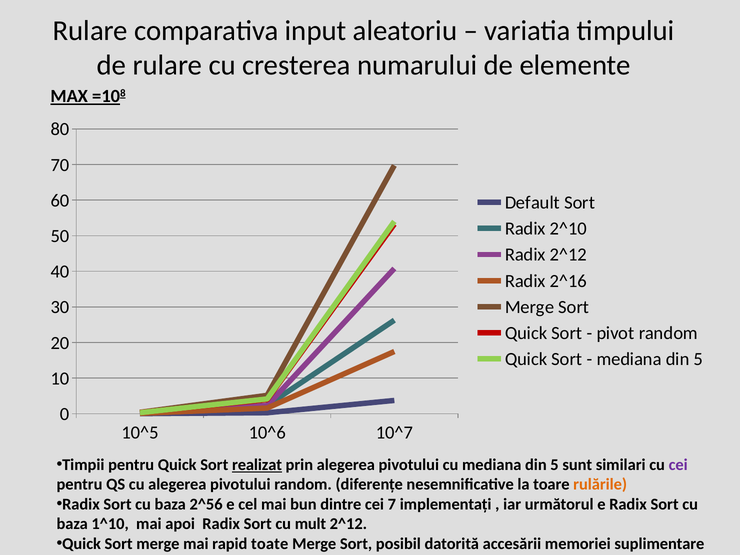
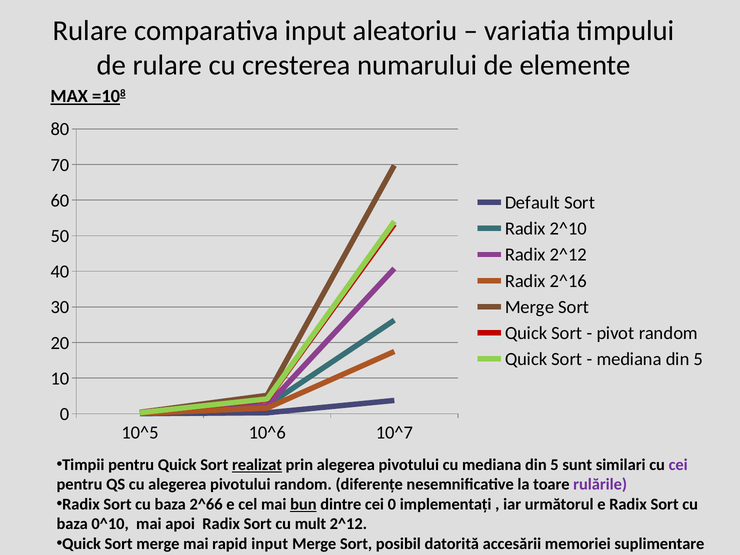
rulările colour: orange -> purple (600, 485)
2^56: 2^56 -> 2^66 (206, 504)
bun underline: none -> present (303, 504)
cei 7: 7 -> 0 (392, 504)
1^10: 1^10 -> 0^10 (110, 524)
rapid toate: toate -> input (270, 544)
